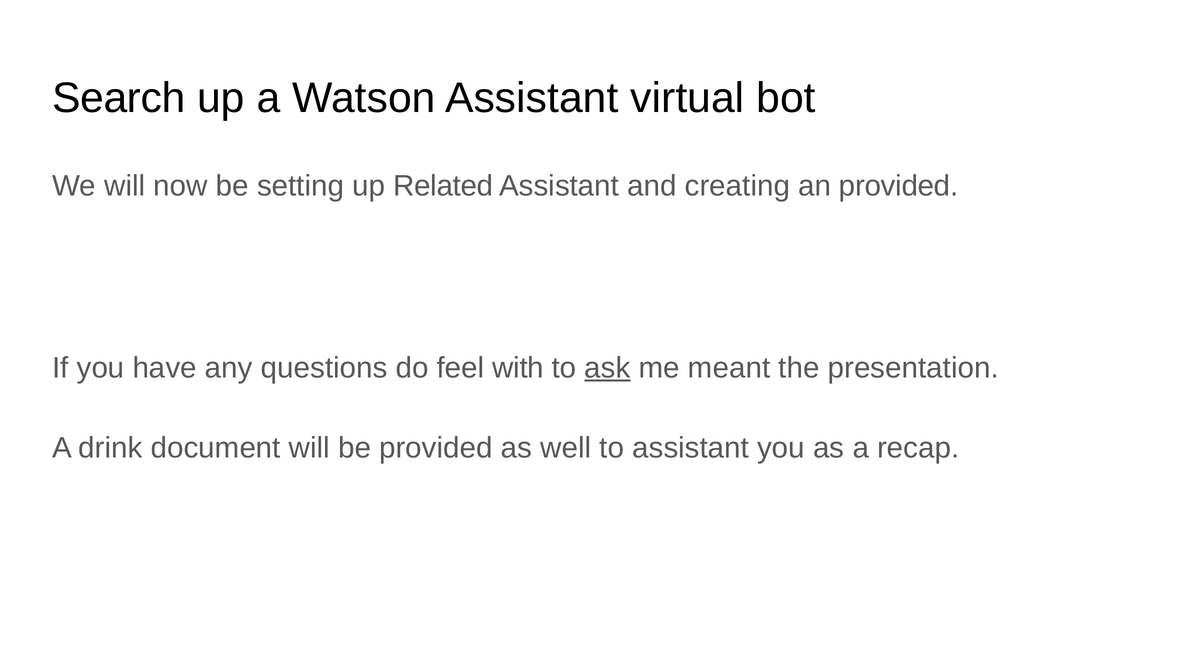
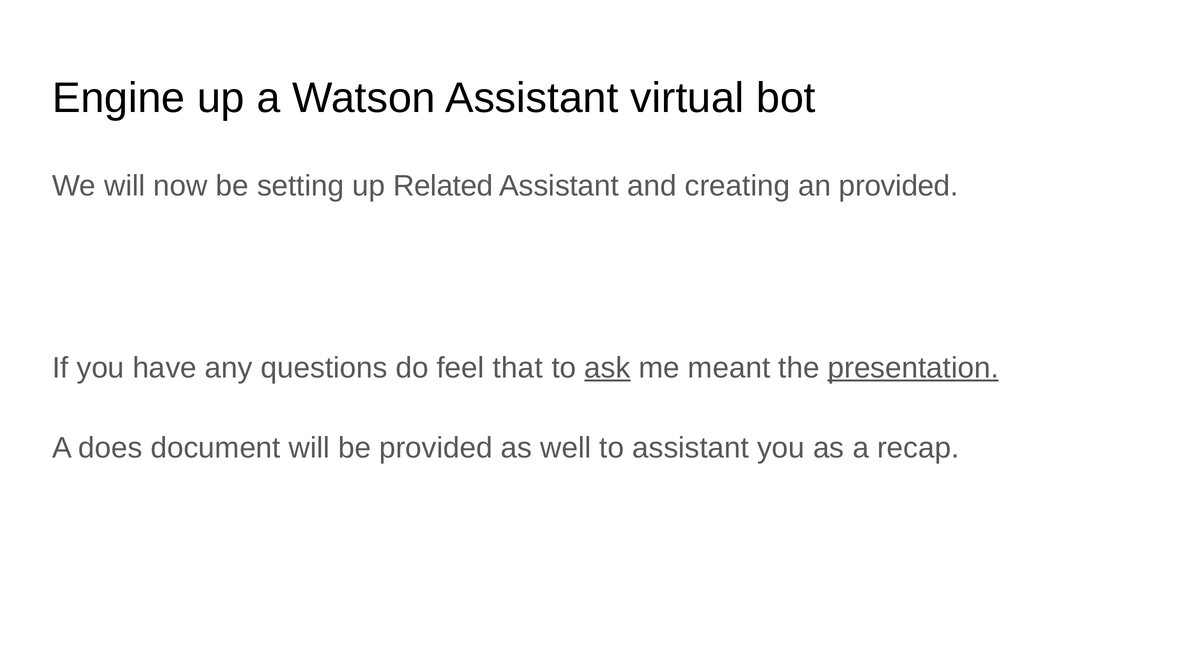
Search: Search -> Engine (119, 98)
with: with -> that (518, 368)
presentation underline: none -> present (913, 368)
drink: drink -> does (111, 448)
